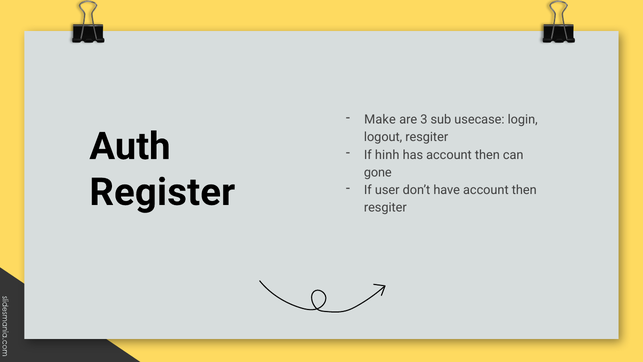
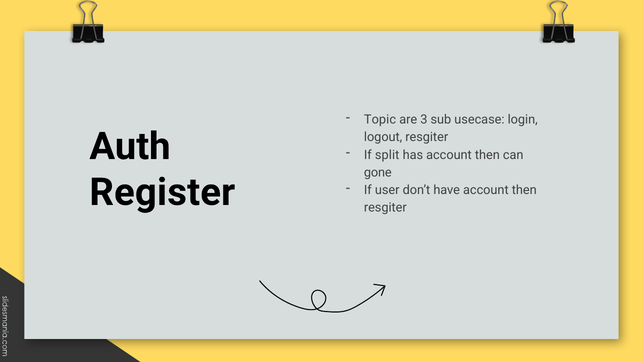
Make: Make -> Topic (380, 120)
hinh: hinh -> split (387, 155)
